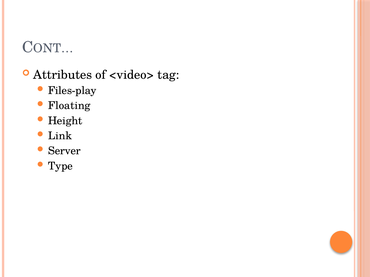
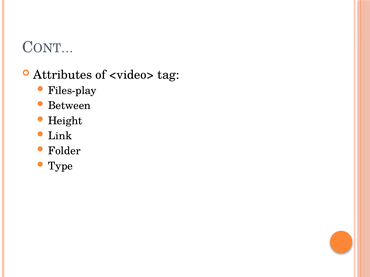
Floating: Floating -> Between (69, 106)
Server: Server -> Folder (64, 151)
